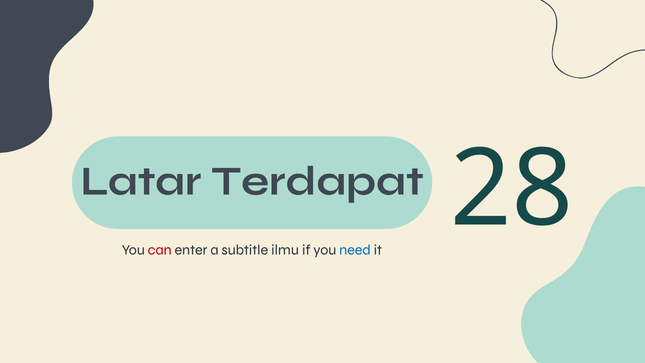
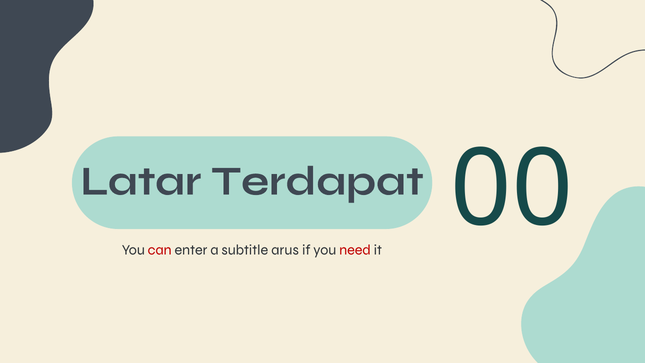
ilmu: ilmu -> arus (285, 250)
need colour: blue -> red (355, 250)
28: 28 -> 00 (512, 189)
